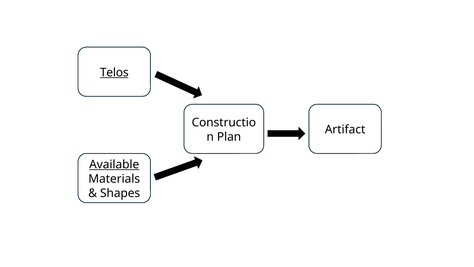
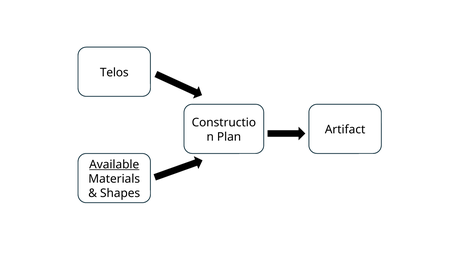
Telos underline: present -> none (114, 72)
